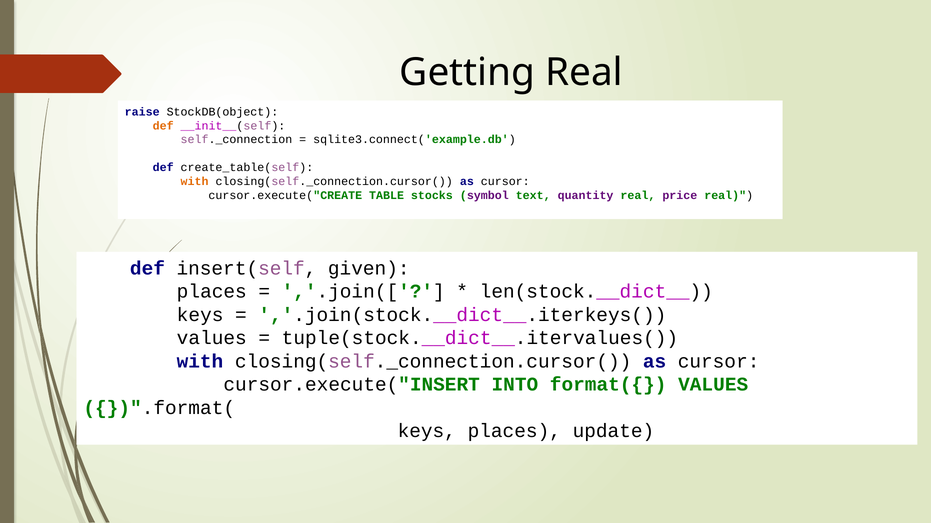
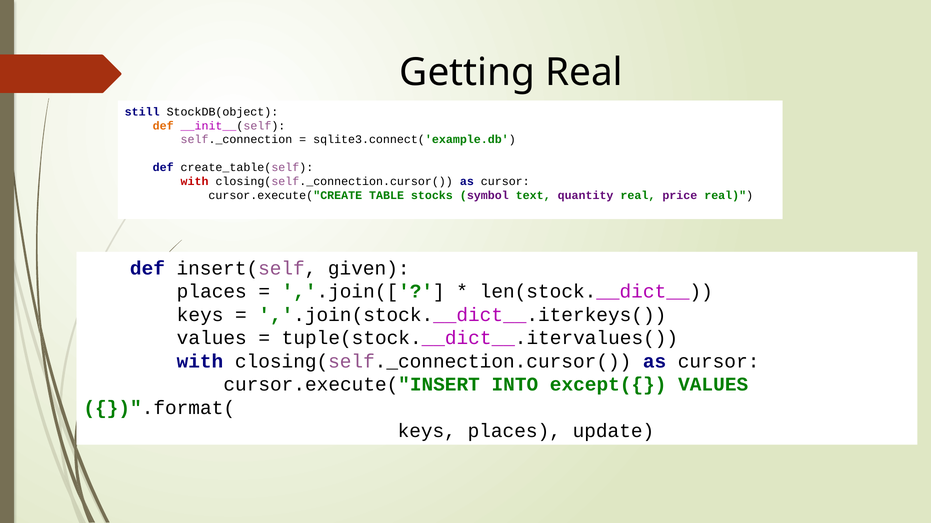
raise: raise -> still (142, 112)
with colour: orange -> red (195, 182)
format({: format({ -> except({ (608, 385)
